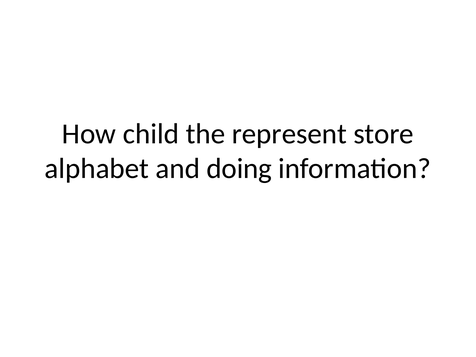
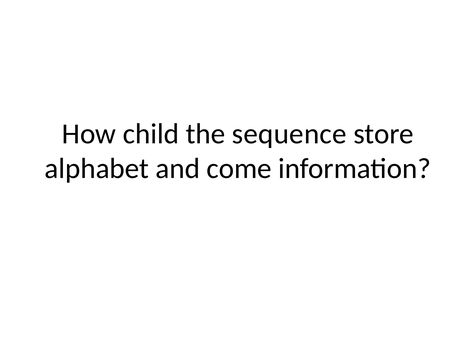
represent: represent -> sequence (289, 134)
doing: doing -> come (239, 169)
